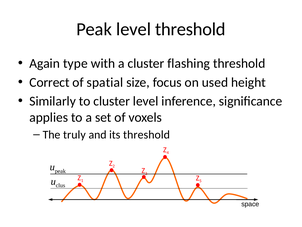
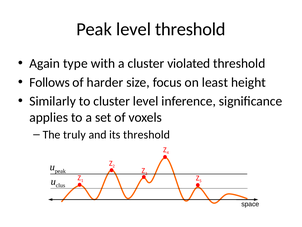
flashing: flashing -> violated (189, 63)
Correct: Correct -> Follows (50, 82)
spatial: spatial -> harder (105, 82)
used: used -> least (215, 82)
